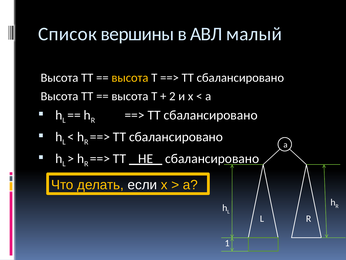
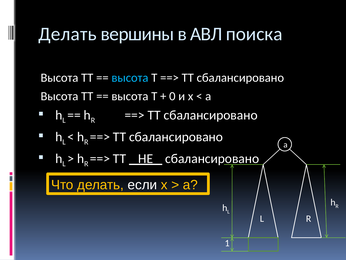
Список: Список -> Делать (68, 34)
малый: малый -> поиска (254, 34)
высота colour: yellow -> light blue (130, 78)
2: 2 -> 0 (172, 96)
